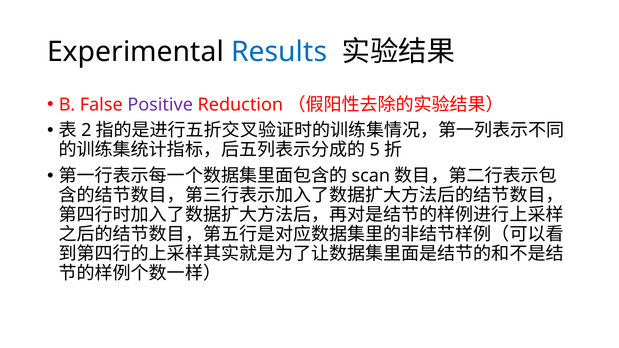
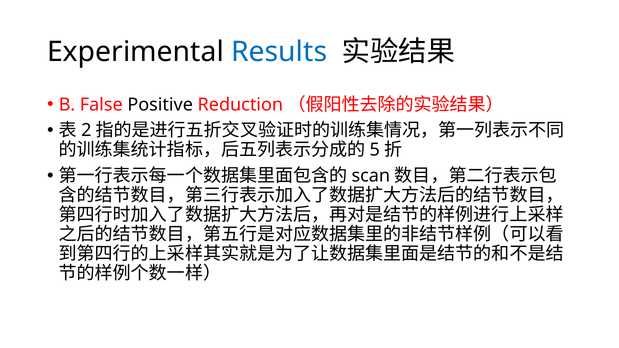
Positive colour: purple -> black (160, 105)
